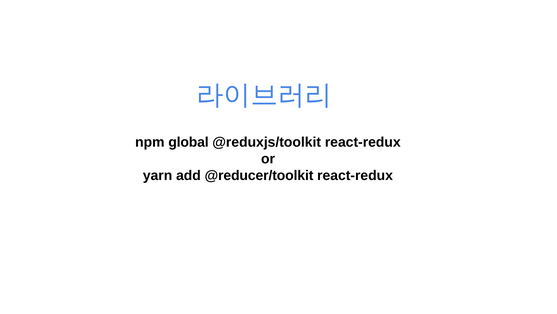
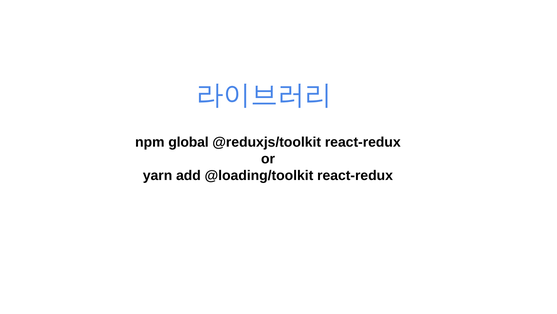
@reducer/toolkit: @reducer/toolkit -> @loading/toolkit (259, 175)
